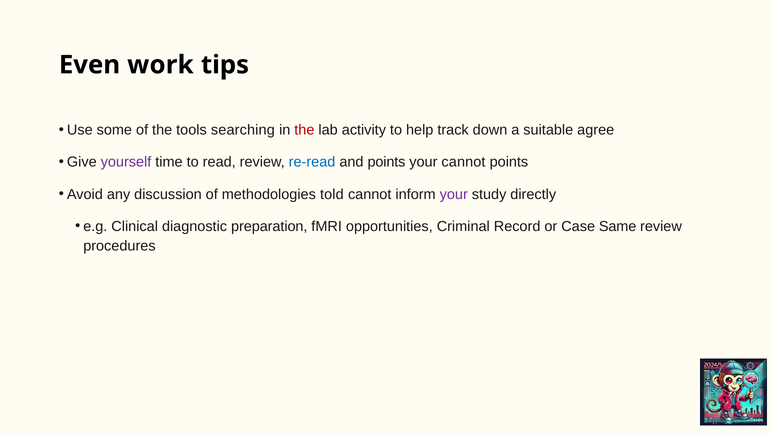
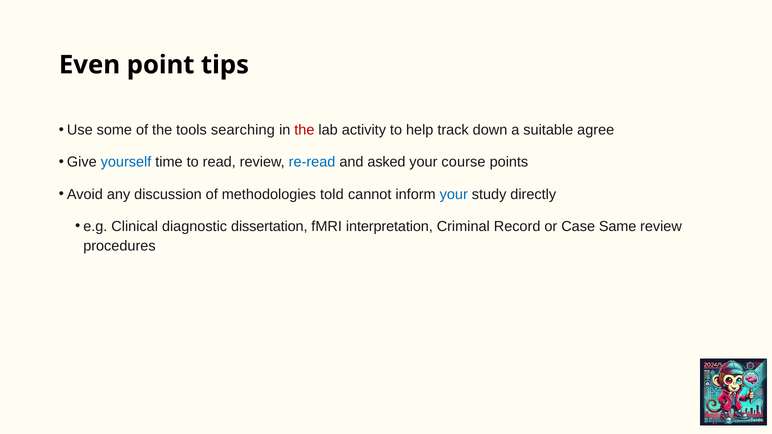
work: work -> point (161, 65)
yourself colour: purple -> blue (126, 162)
and points: points -> asked (386, 162)
your cannot: cannot -> course (463, 162)
your colour: purple -> blue (454, 194)
preparation: preparation -> dissertation (269, 227)
opportunities: opportunities -> interpretation (389, 227)
